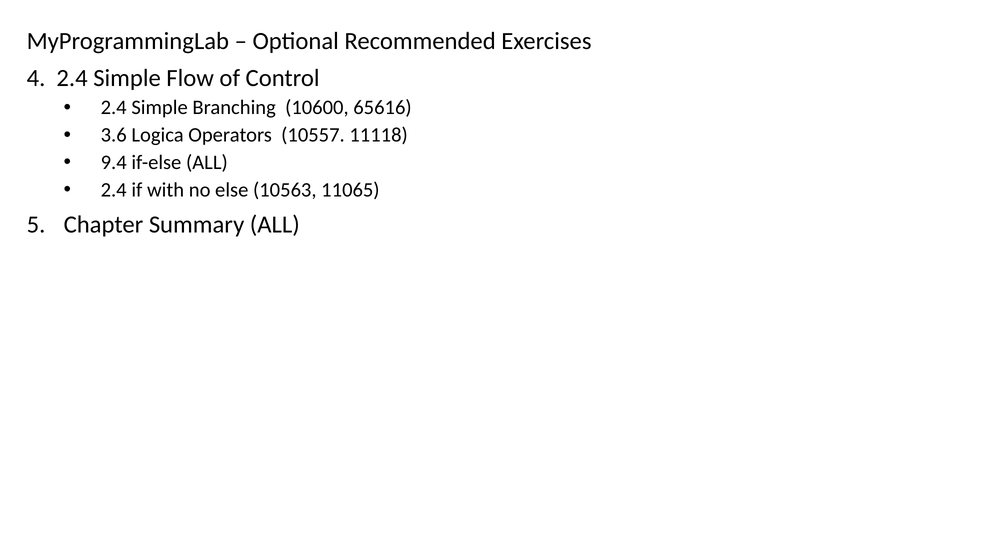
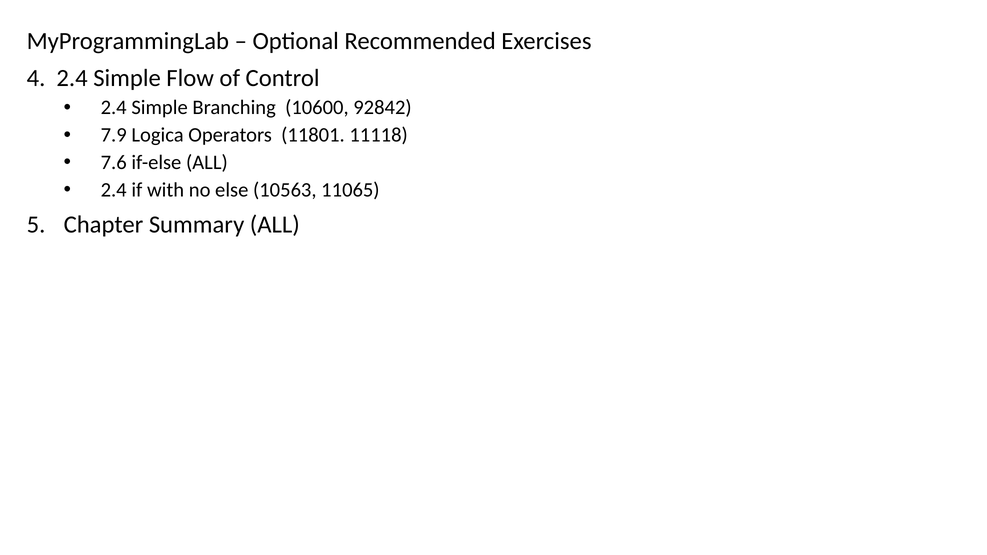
65616: 65616 -> 92842 (382, 108)
3.6: 3.6 -> 7.9 (114, 135)
10557: 10557 -> 11801 (313, 135)
9.4: 9.4 -> 7.6 (114, 162)
